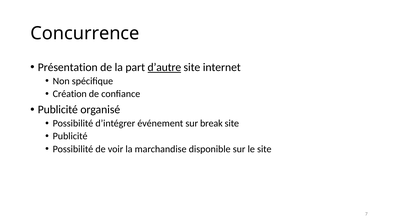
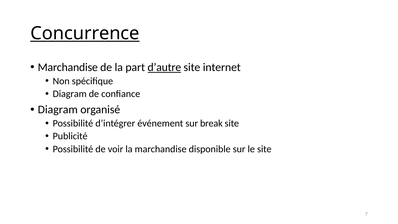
Concurrence underline: none -> present (85, 33)
Présentation: Présentation -> Marchandise (68, 67)
Création: Création -> Diagram (70, 94)
Publicité: Publicité -> Diagram (58, 110)
